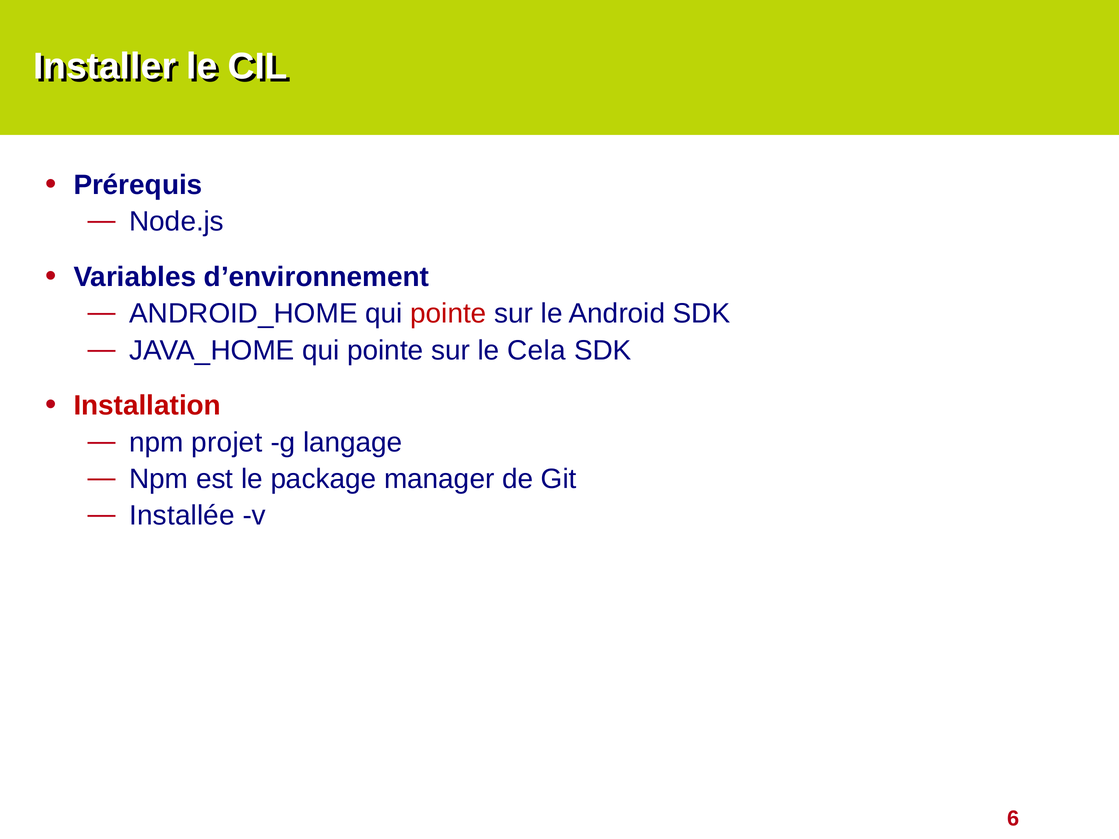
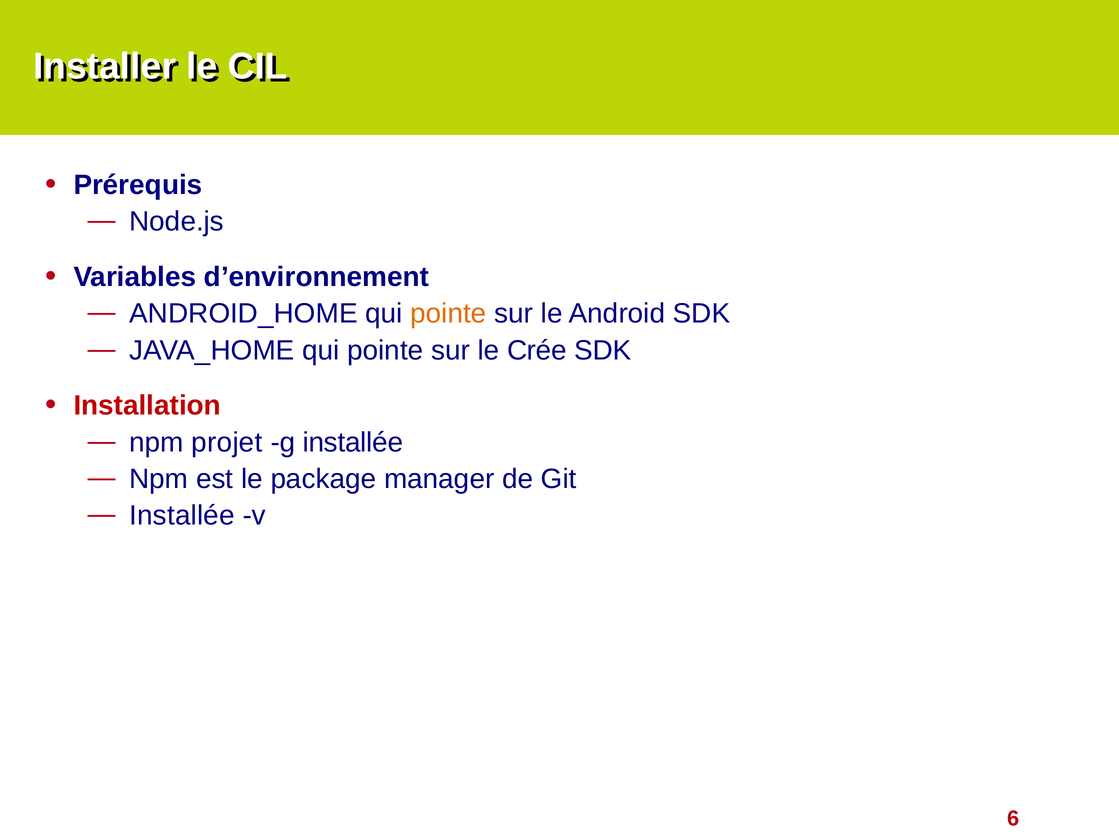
pointe colour: red -> orange (448, 314)
Cela: Cela -> Crée (537, 350)
g langage: langage -> installée (353, 442)
